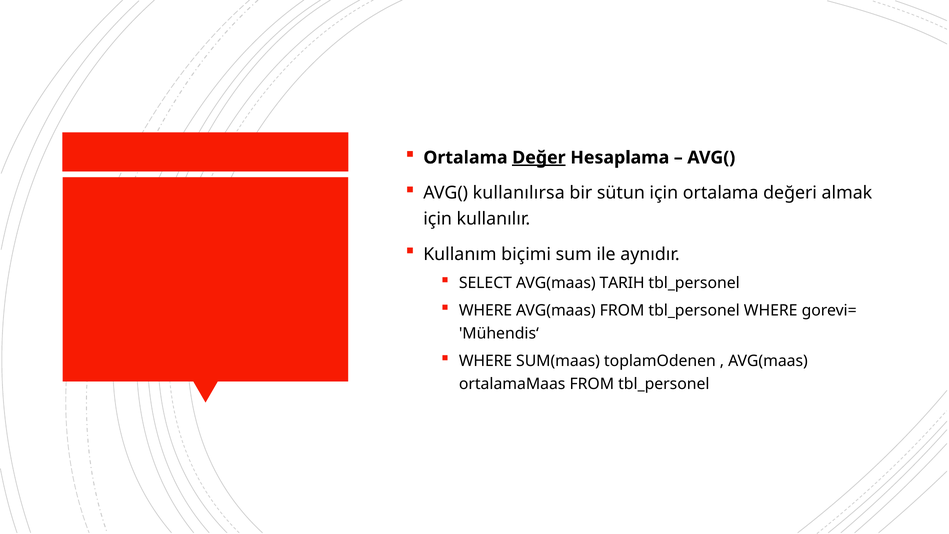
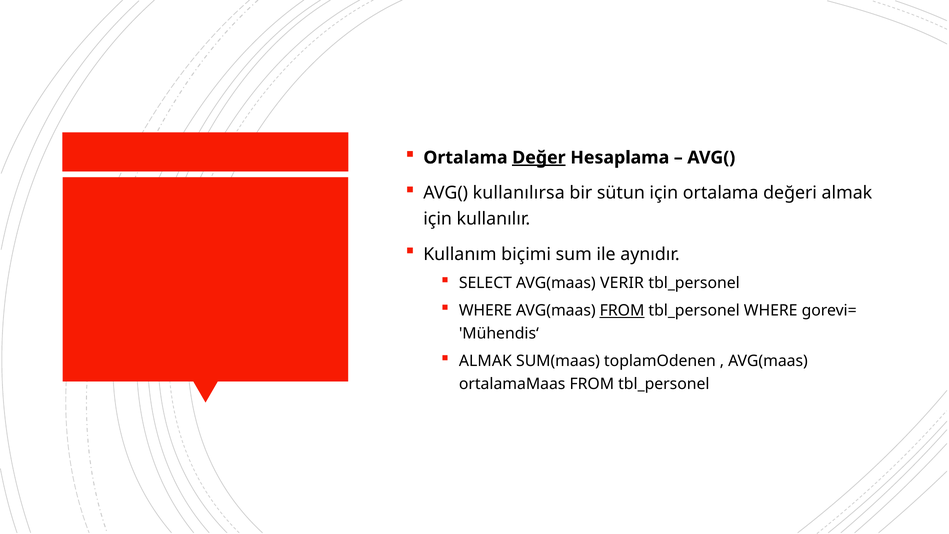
TARIH: TARIH -> VERIR (622, 283)
FROM underline: none -> present (622, 311)
WHERE: WHERE -> ALMAK (485, 361)
